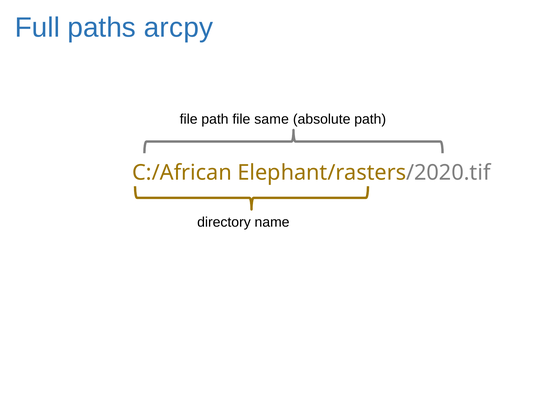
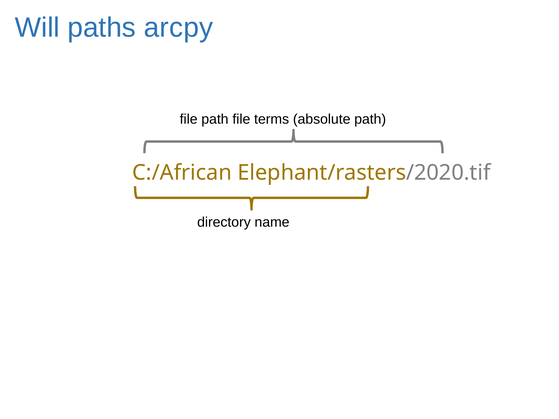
Full: Full -> Will (37, 28)
same: same -> terms (272, 119)
